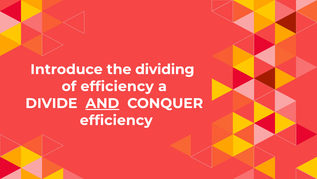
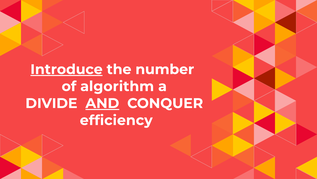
Introduce underline: none -> present (67, 69)
dividing: dividing -> number (165, 69)
of efficiency: efficiency -> algorithm (117, 86)
